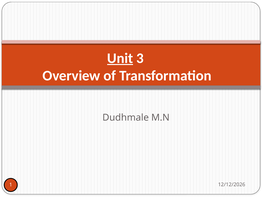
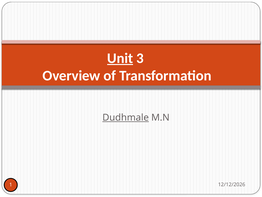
Dudhmale underline: none -> present (126, 117)
